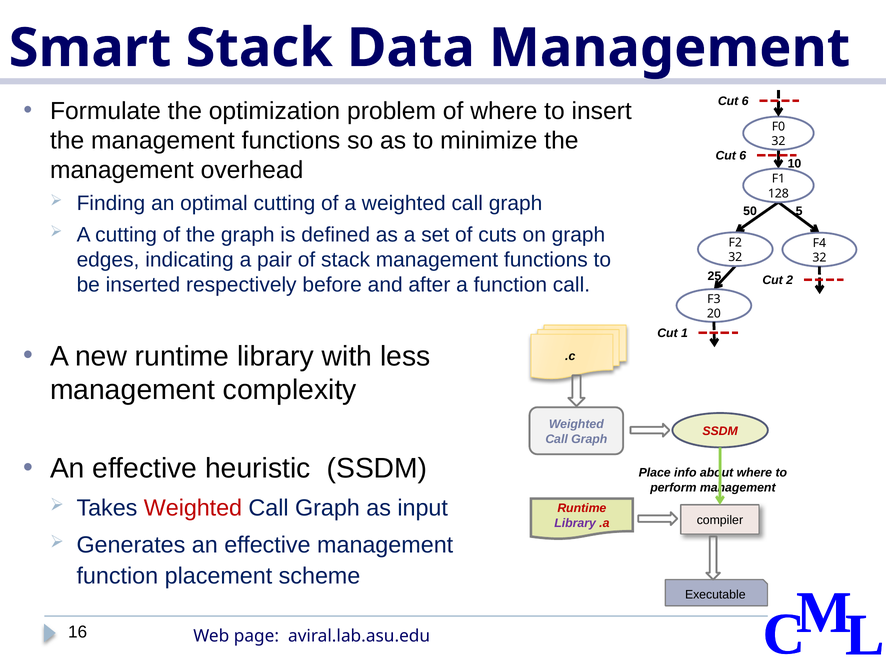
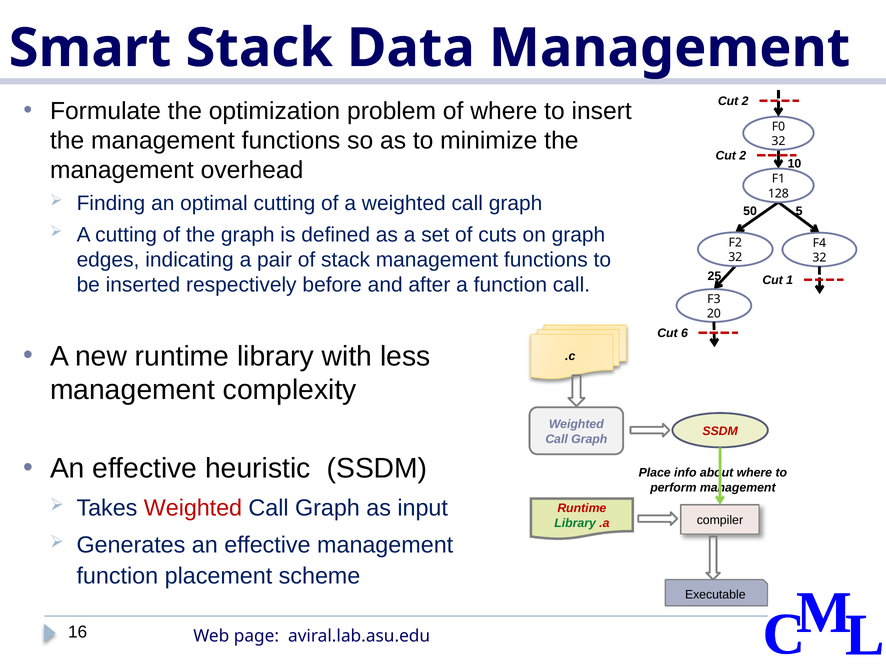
6: 6 -> 2 (745, 101)
6: 6 -> 2 (743, 155)
2: 2 -> 1 (790, 280)
1: 1 -> 6 (684, 333)
Library colour: purple -> green (575, 523)
